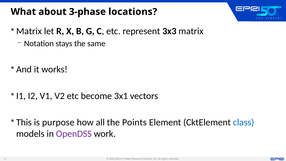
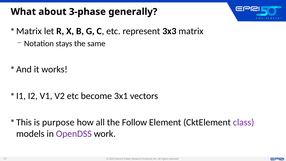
locations: locations -> generally (133, 12)
Points: Points -> Follow (134, 122)
class colour: blue -> purple (244, 122)
